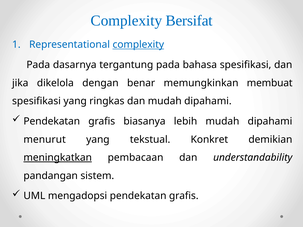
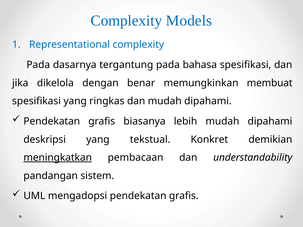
Bersifat: Bersifat -> Models (189, 21)
complexity underline: present -> none (138, 45)
menurut: menurut -> deskripsi (45, 140)
